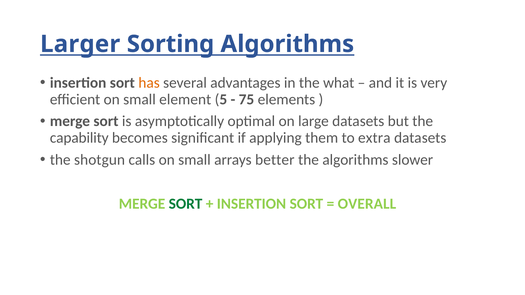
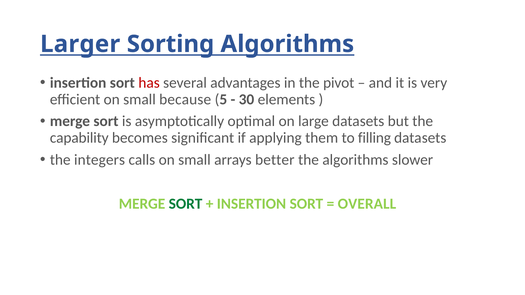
has colour: orange -> red (149, 83)
what: what -> pivot (339, 83)
element: element -> because (185, 99)
75: 75 -> 30 (246, 99)
extra: extra -> filling (374, 138)
shotgun: shotgun -> integers (100, 160)
